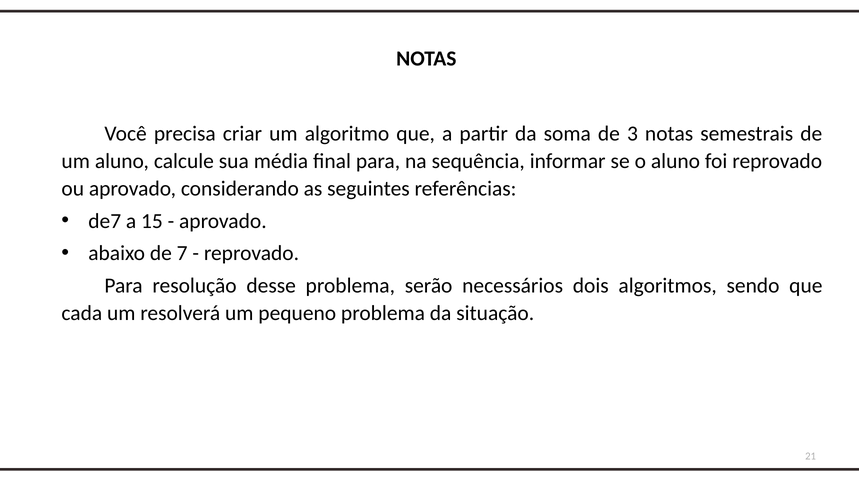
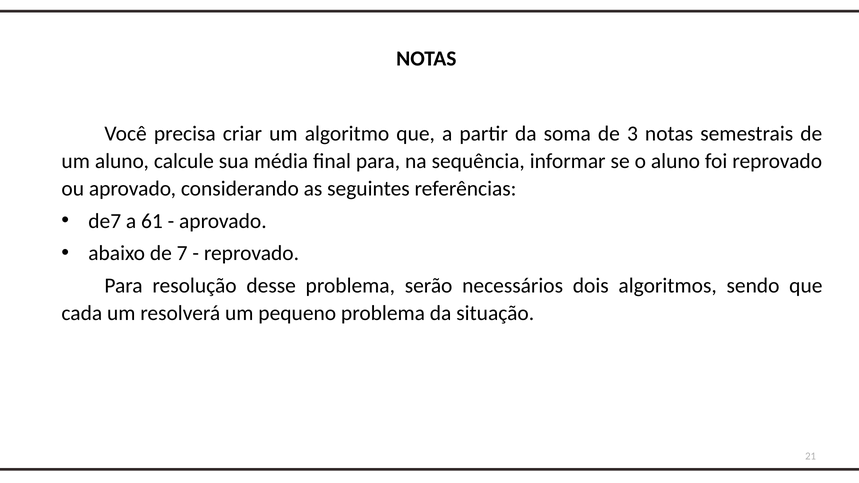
15: 15 -> 61 (152, 221)
